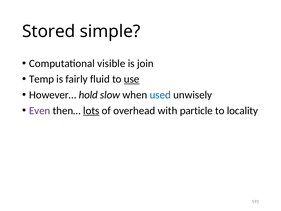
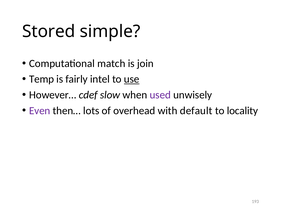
visible: visible -> match (111, 63)
fluid: fluid -> intel (100, 79)
hold: hold -> cdef (88, 95)
used colour: blue -> purple (160, 95)
lots underline: present -> none (91, 110)
particle: particle -> default (196, 110)
